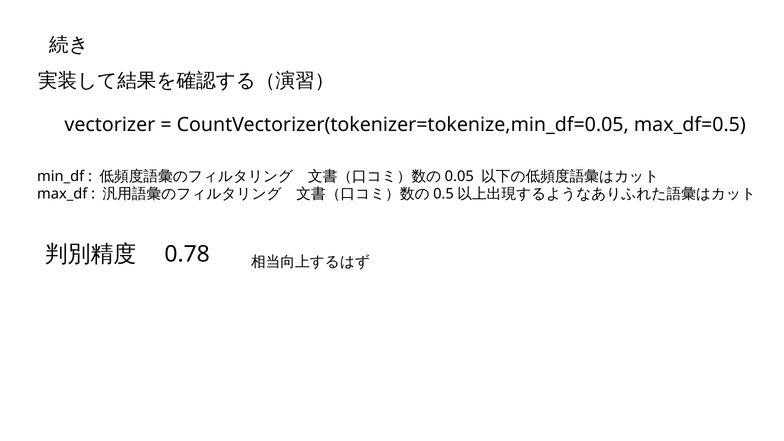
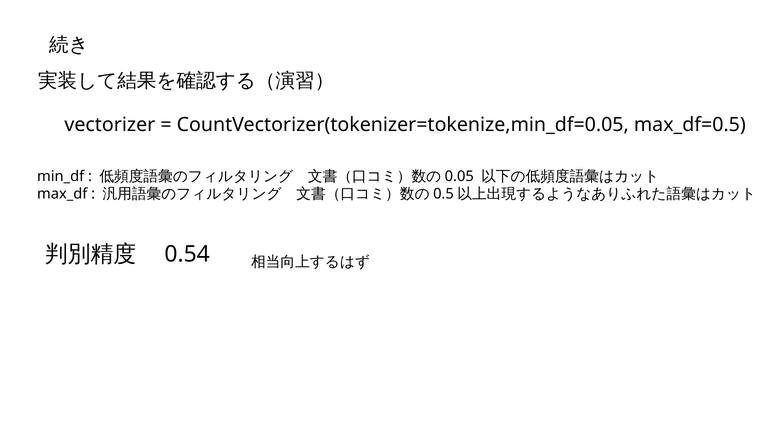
0.78: 0.78 -> 0.54 (187, 254)
